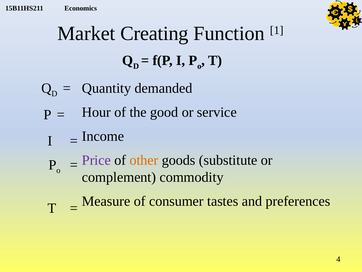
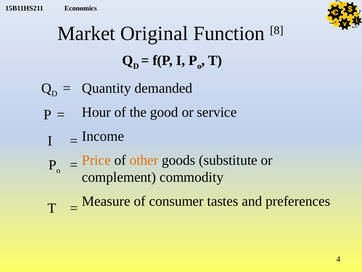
Creating: Creating -> Original (154, 33)
1: 1 -> 8 (277, 30)
Price colour: purple -> orange (96, 160)
